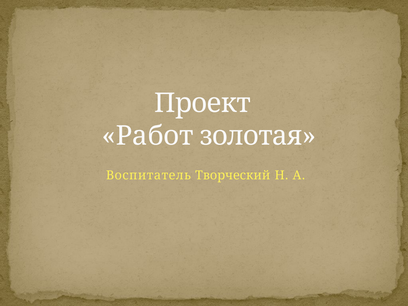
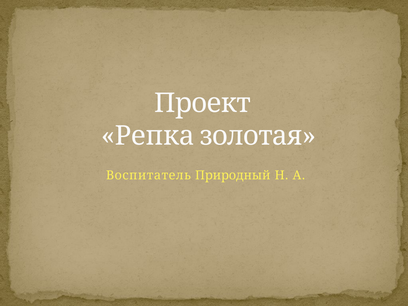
Работ: Работ -> Репка (148, 136)
Творческий: Творческий -> Природный (233, 175)
